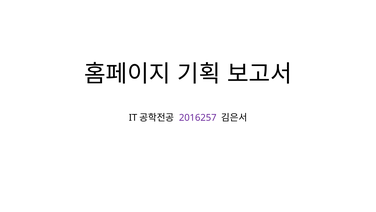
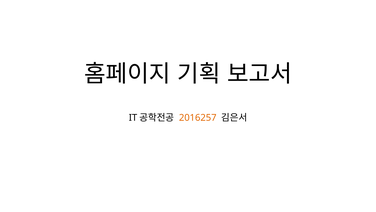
2016257 colour: purple -> orange (198, 118)
